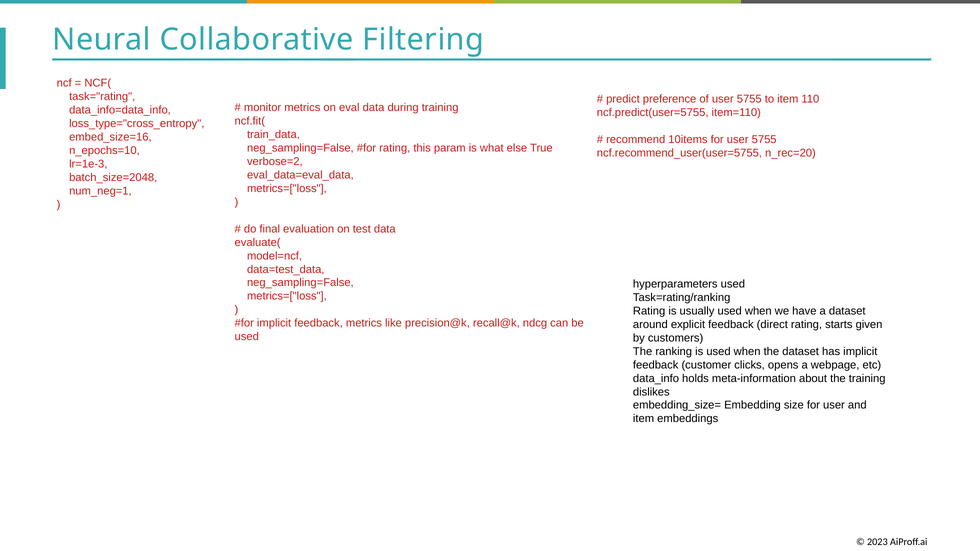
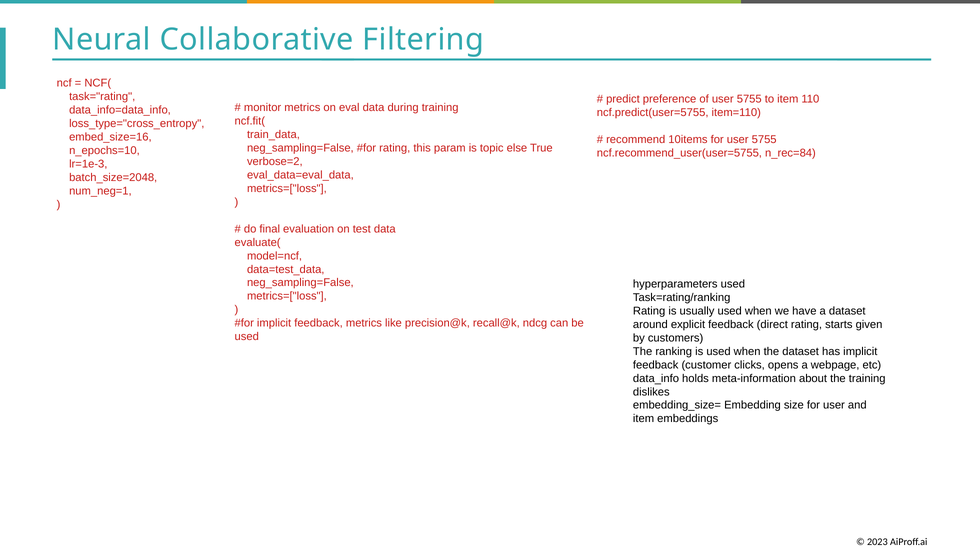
what: what -> topic (492, 148)
n_rec=20: n_rec=20 -> n_rec=84 (790, 153)
